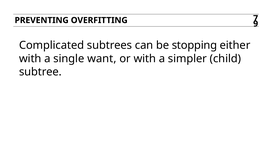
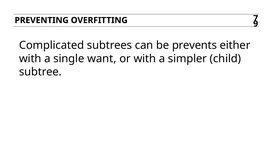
stopping: stopping -> prevents (194, 45)
